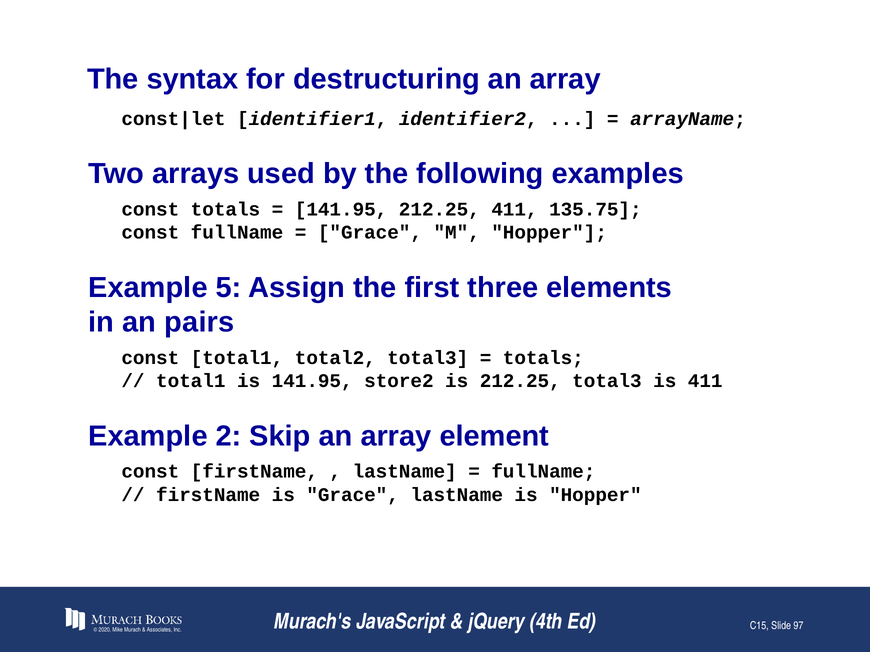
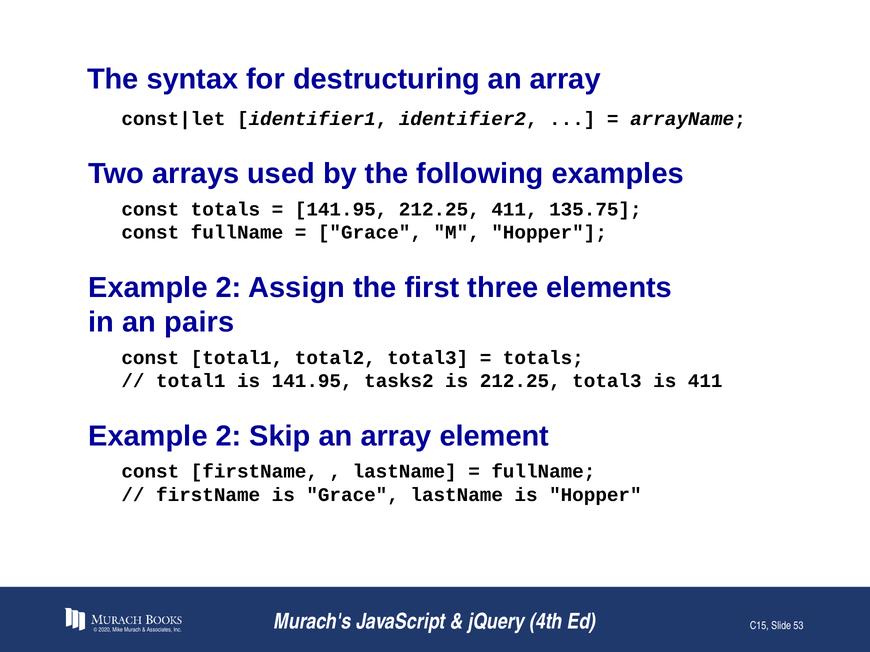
5: 5 -> 2 (229, 288)
store2: store2 -> tasks2 (399, 381)
97: 97 -> 53 (798, 626)
